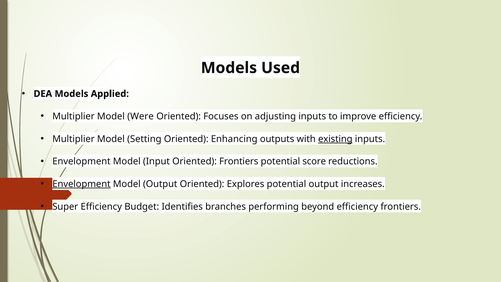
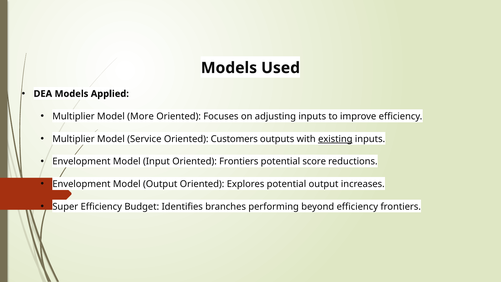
Were: Were -> More (141, 116)
Setting: Setting -> Service (144, 139)
Enhancing: Enhancing -> Customers (234, 139)
Envelopment underline: present -> none (81, 184)
